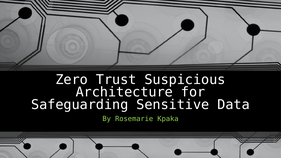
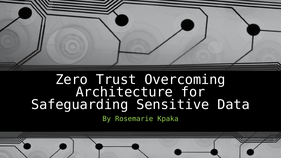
Suspicious: Suspicious -> Overcoming (185, 80)
